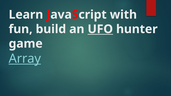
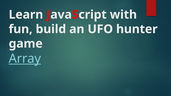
UFO underline: present -> none (100, 29)
